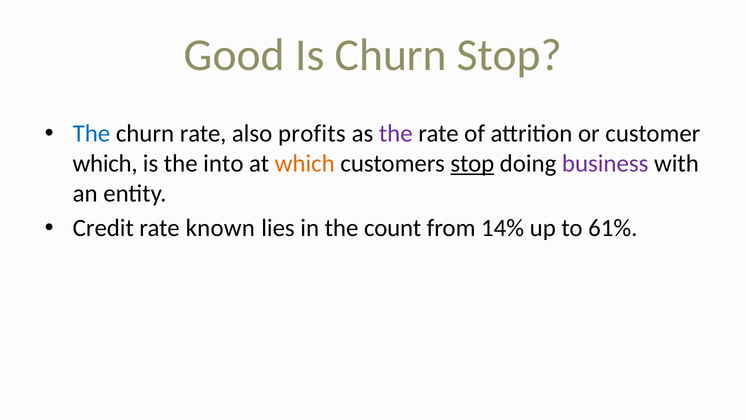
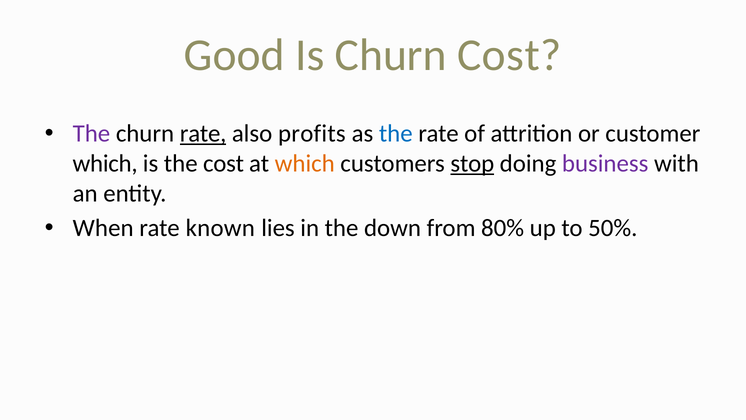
Churn Stop: Stop -> Cost (509, 55)
The colour: blue -> purple (91, 134)
rate underline: none -> present (203, 134)
the colour: purple -> blue (396, 134)
the into: into -> cost (223, 163)
Credit: Credit -> When (103, 228)
count: count -> down (393, 228)
14%: 14% -> 80% (503, 228)
61%: 61% -> 50% (613, 228)
